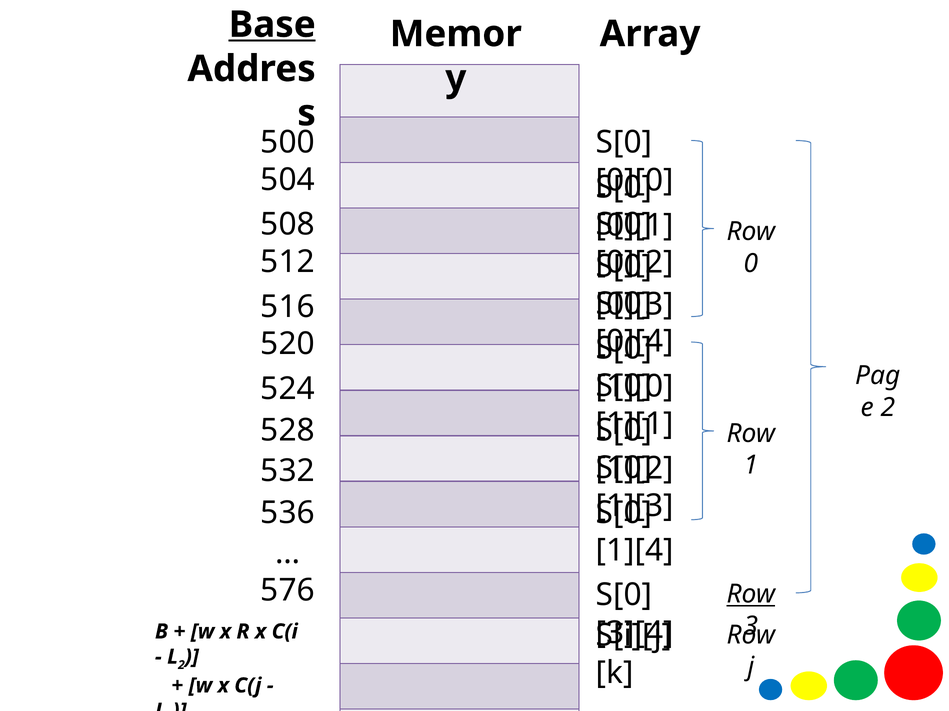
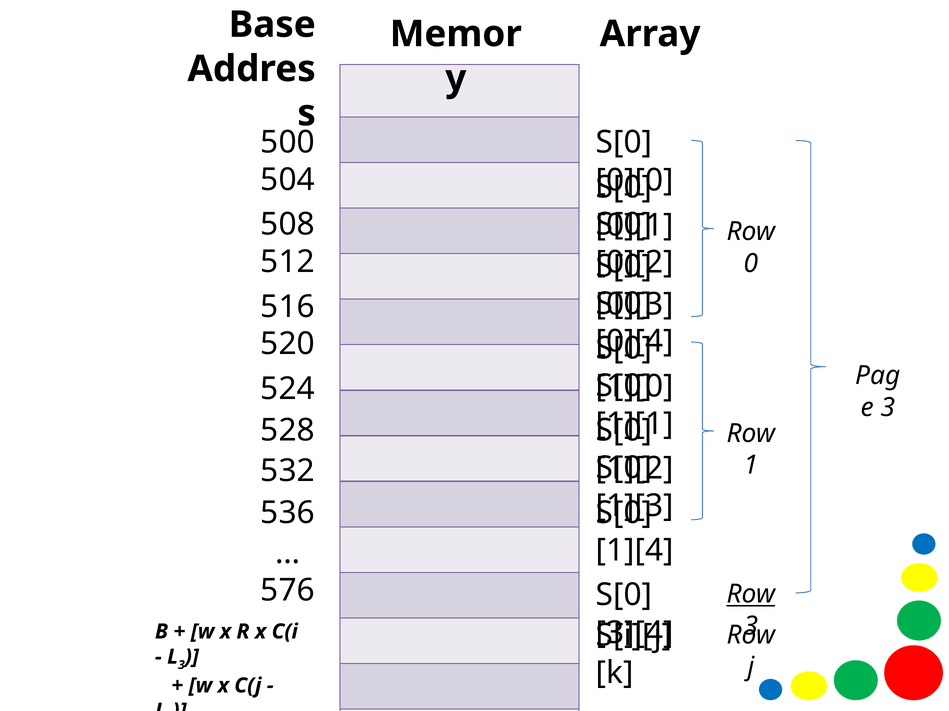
Base underline: present -> none (272, 25)
2: 2 -> 3 (888, 408)
2: 2 -> 3 (181, 666)
